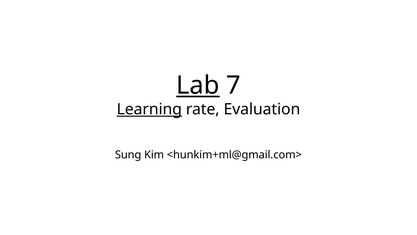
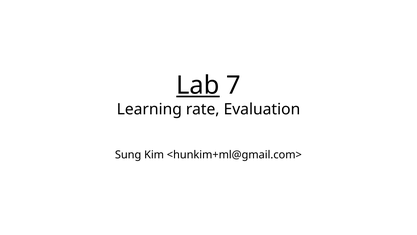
Learning underline: present -> none (149, 109)
